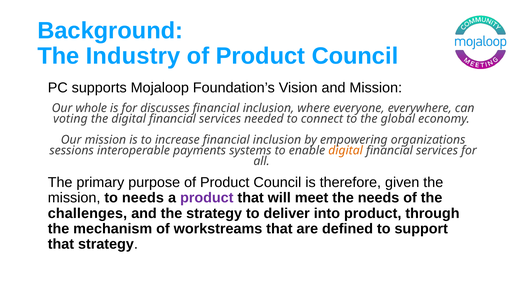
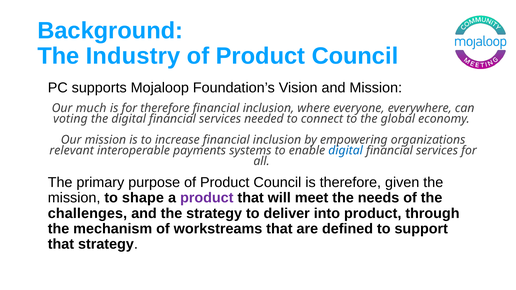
whole: whole -> much (91, 108)
for discusses: discusses -> therefore (165, 108)
sessions: sessions -> relevant (72, 151)
digital colour: orange -> blue (346, 151)
to needs: needs -> shape (143, 198)
